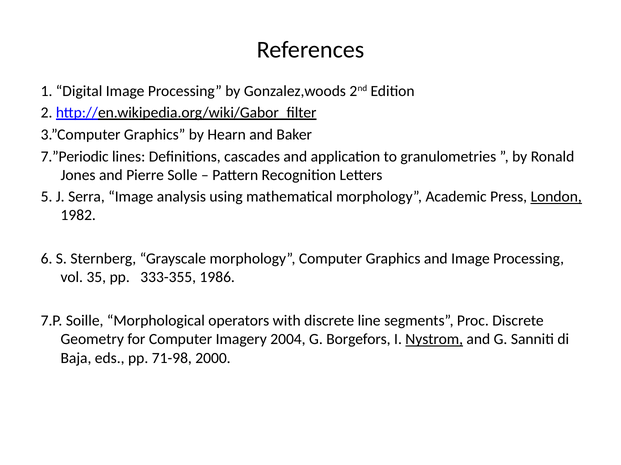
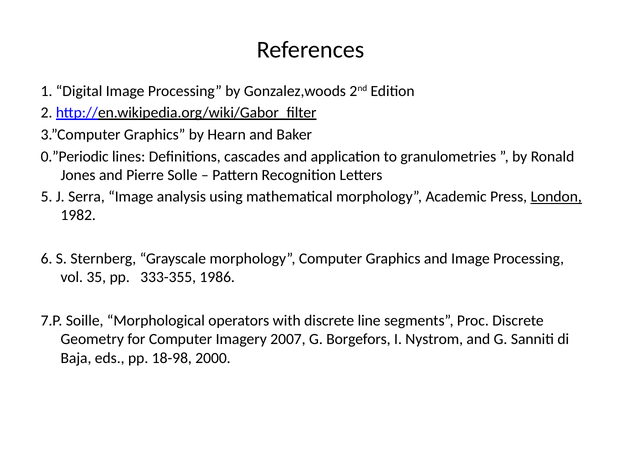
7.”Periodic: 7.”Periodic -> 0.”Periodic (75, 157)
2004: 2004 -> 2007 (288, 340)
Nystrom underline: present -> none (434, 340)
71-98: 71-98 -> 18-98 (172, 358)
